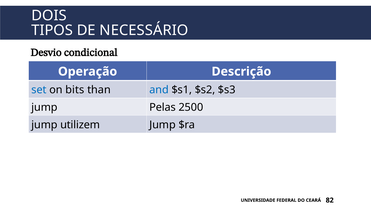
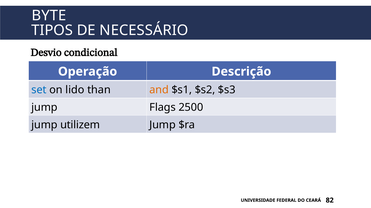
DOIS: DOIS -> BYTE (49, 16)
bits: bits -> lido (75, 90)
and colour: blue -> orange (159, 90)
Pelas: Pelas -> Flags (163, 108)
